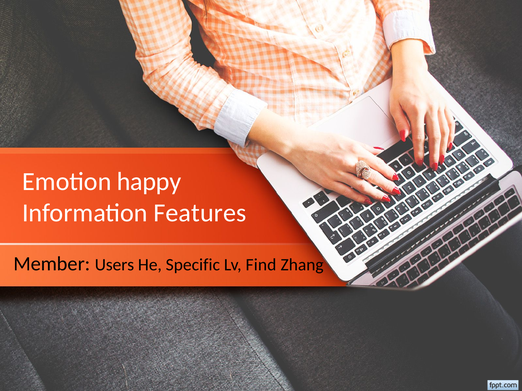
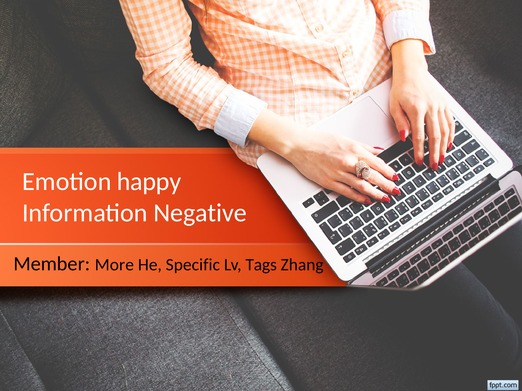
Features: Features -> Negative (200, 213)
Users: Users -> More (114, 265)
Find: Find -> Tags (261, 265)
